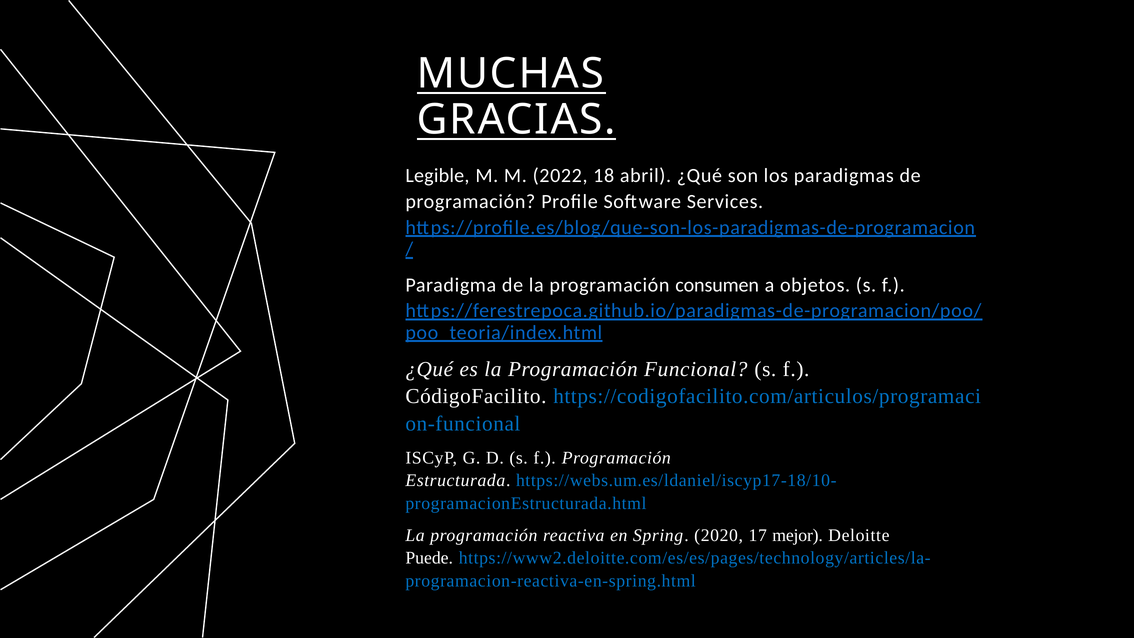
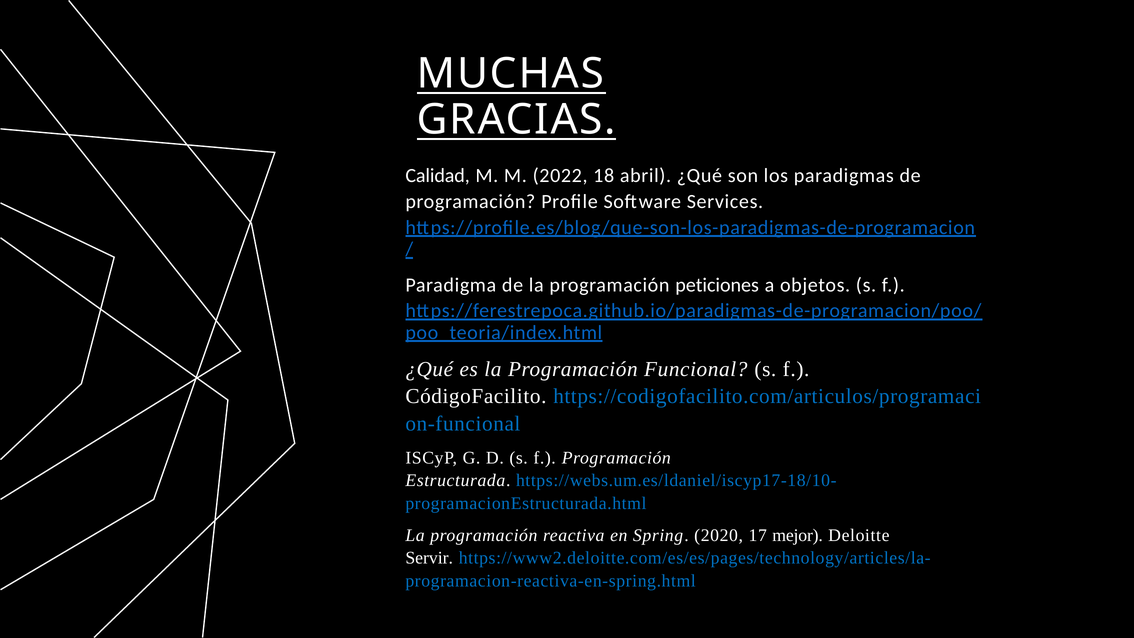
Legible: Legible -> Calidad (438, 176)
consumen: consumen -> peticiones (717, 285)
Puede: Puede -> Servir (429, 558)
